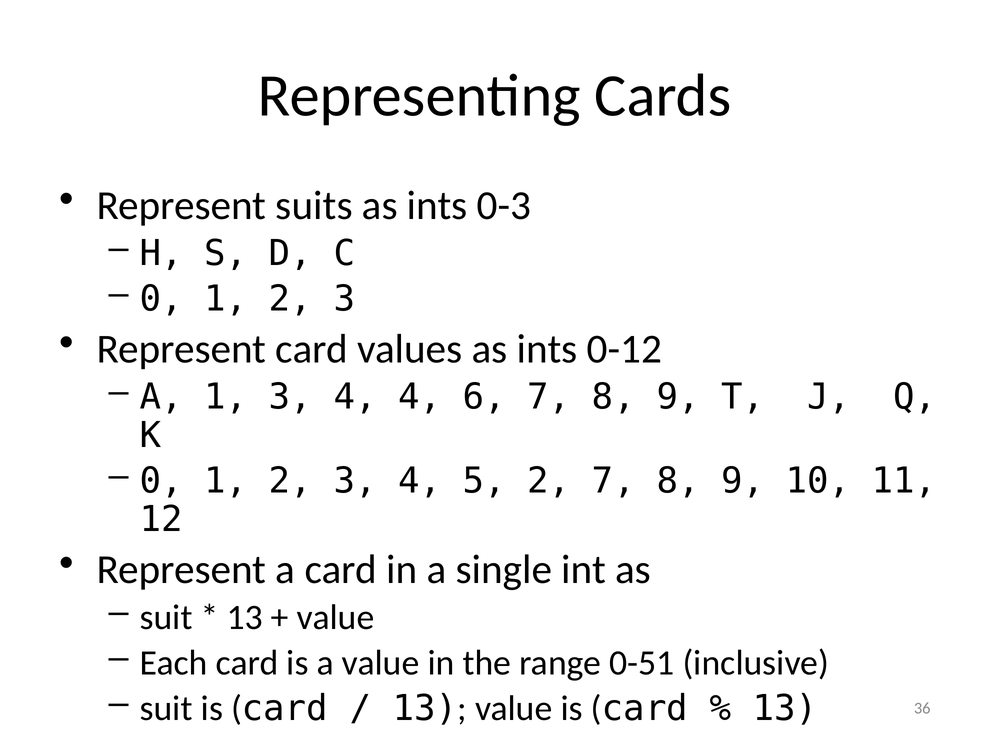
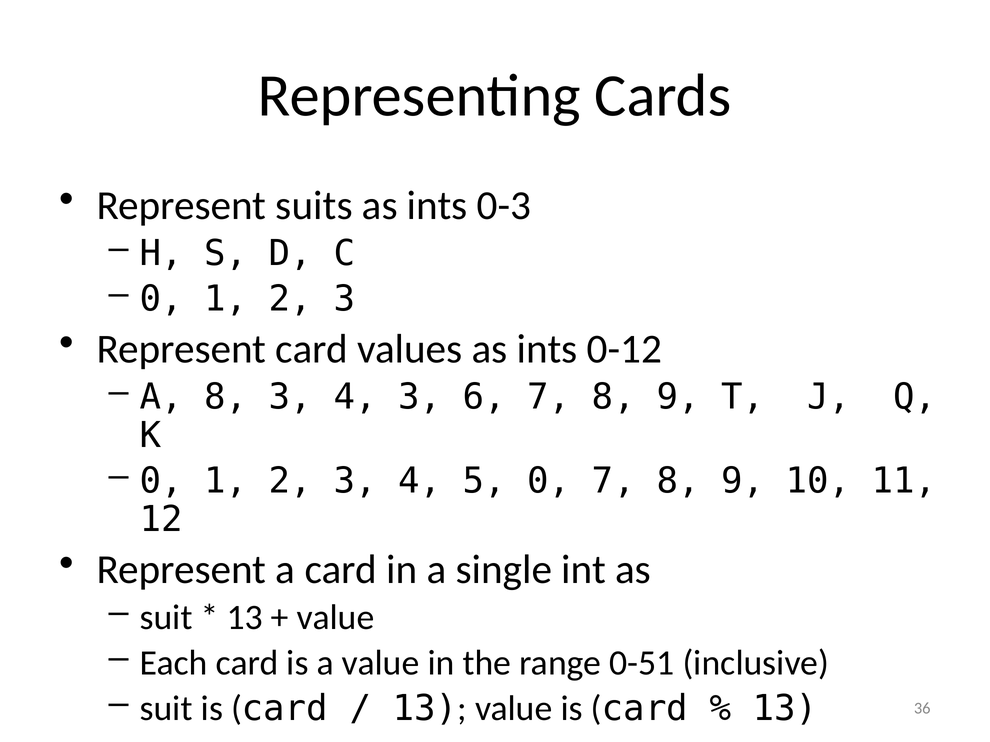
A 1: 1 -> 8 (226, 397)
4 4: 4 -> 3 (420, 397)
5 2: 2 -> 0 (549, 481)
